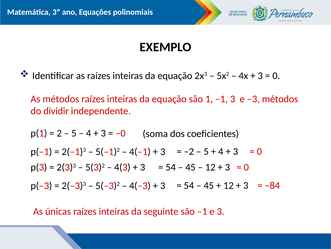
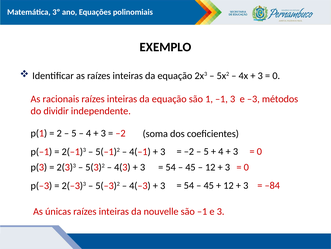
As métodos: métodos -> racionais (61, 99)
–0: –0 -> –2 (121, 133)
seguinte: seguinte -> nouvelle (161, 211)
